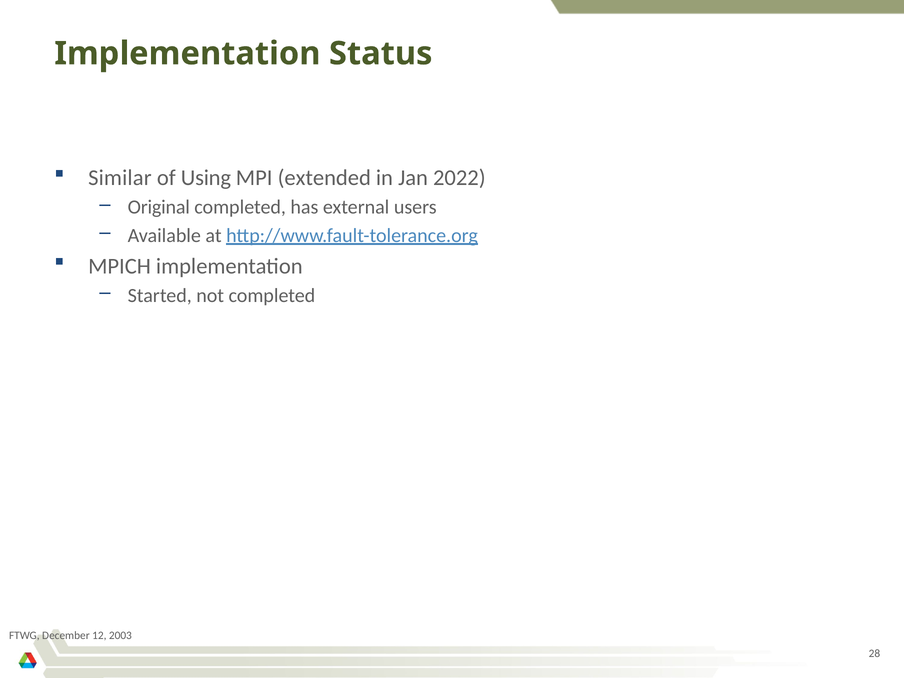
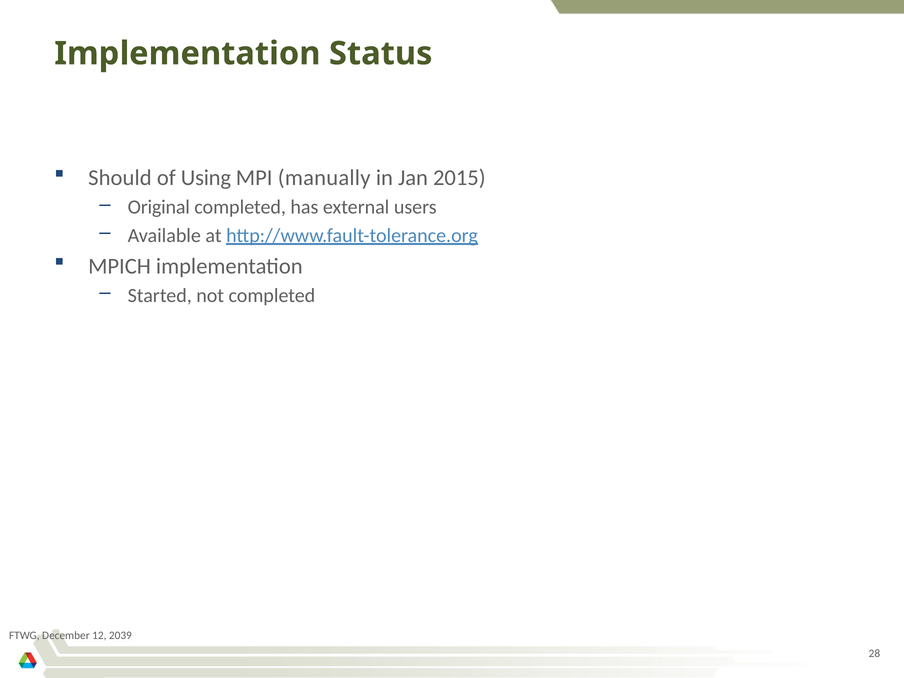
Similar: Similar -> Should (120, 178)
extended: extended -> manually (324, 178)
2022: 2022 -> 2015 (459, 178)
2003: 2003 -> 2039 (120, 636)
